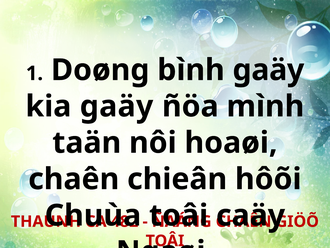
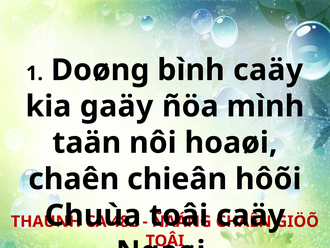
bình gaäy: gaäy -> caäy (268, 70)
